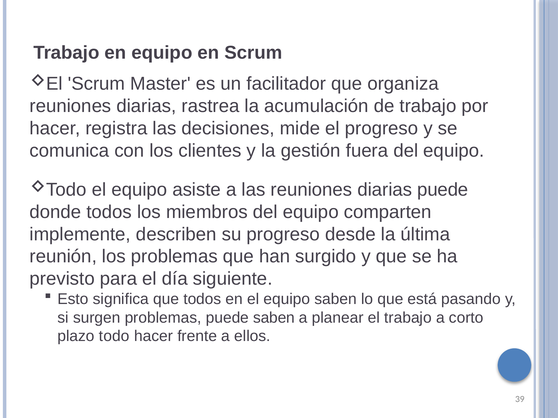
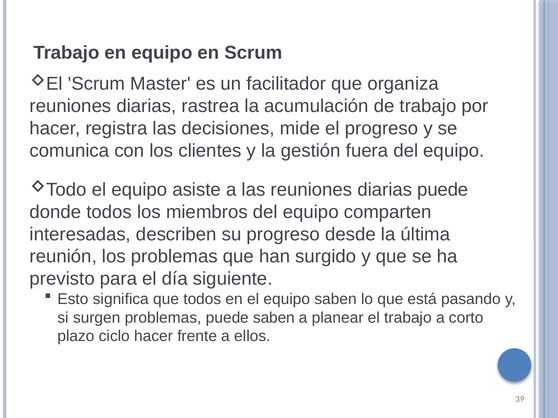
implemente: implemente -> interesadas (80, 234)
todo: todo -> ciclo (114, 337)
